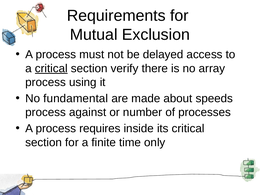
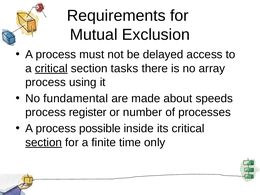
verify: verify -> tasks (125, 68)
against: against -> register (88, 112)
requires: requires -> possible (100, 129)
section underline: none -> present (44, 142)
